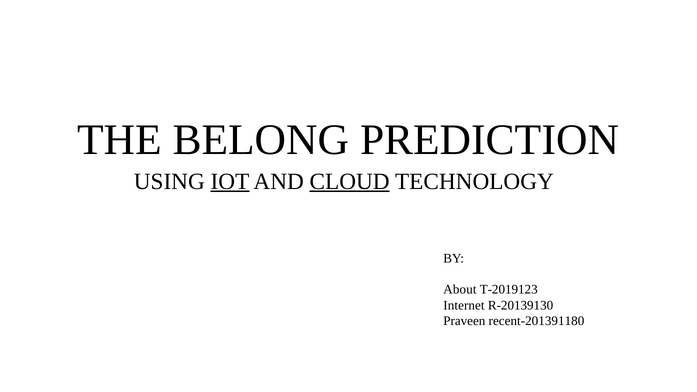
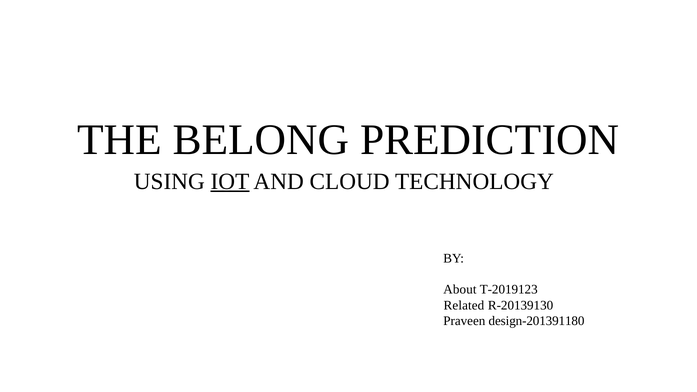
CLOUD underline: present -> none (350, 181)
Internet: Internet -> Related (464, 305)
recent-201391180: recent-201391180 -> design-201391180 (537, 321)
